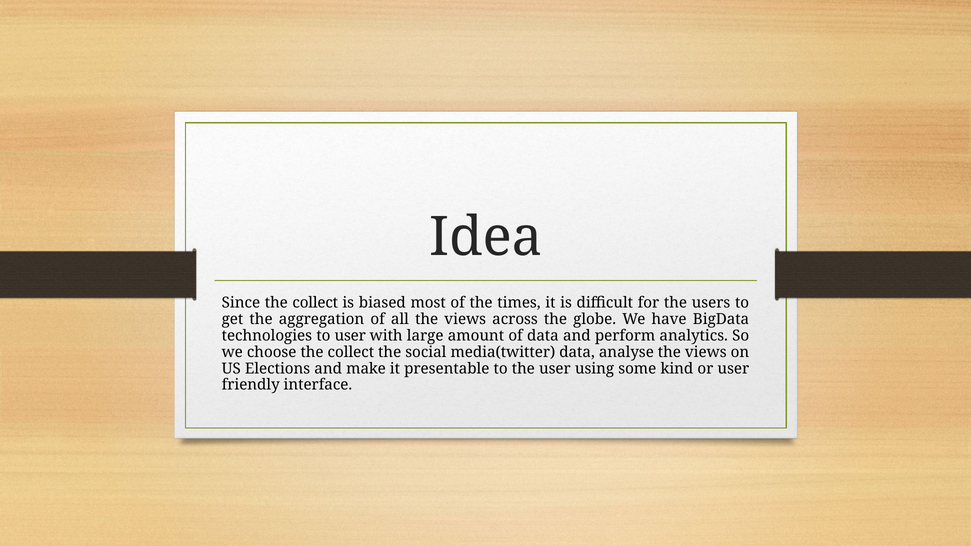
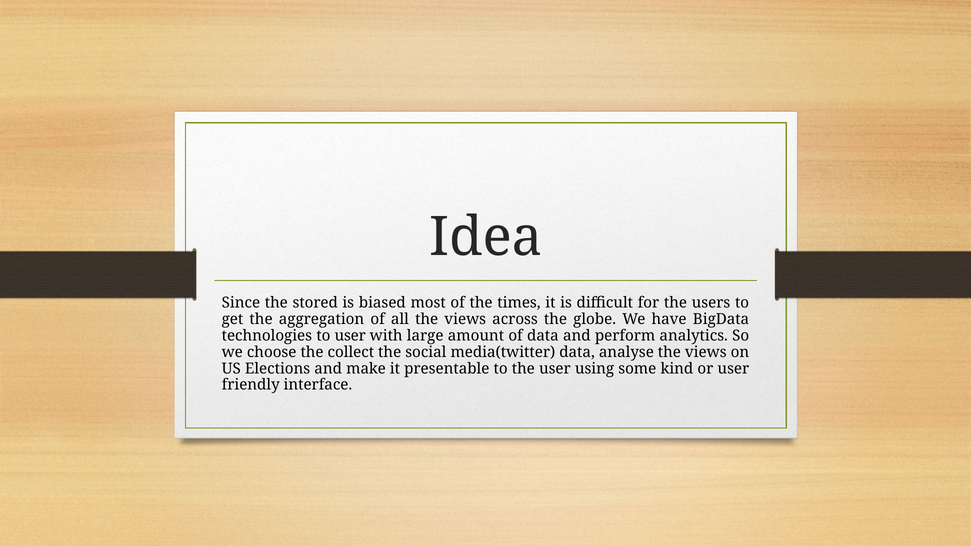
Since the collect: collect -> stored (315, 303)
